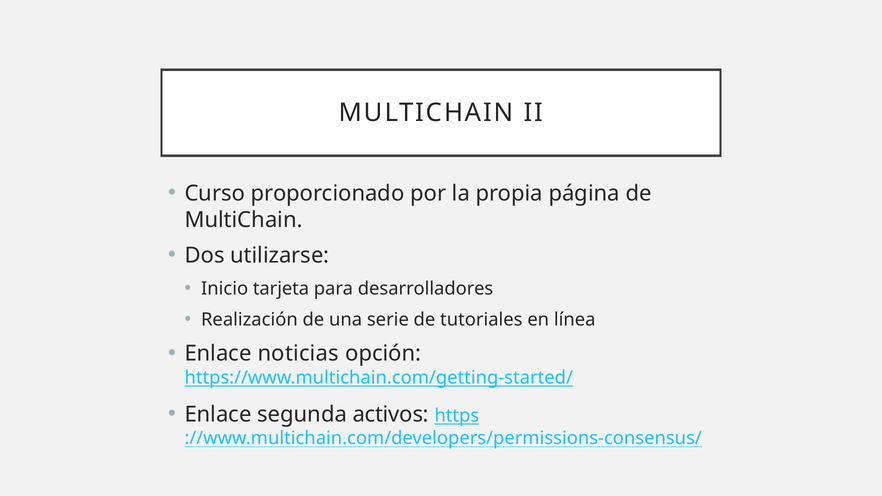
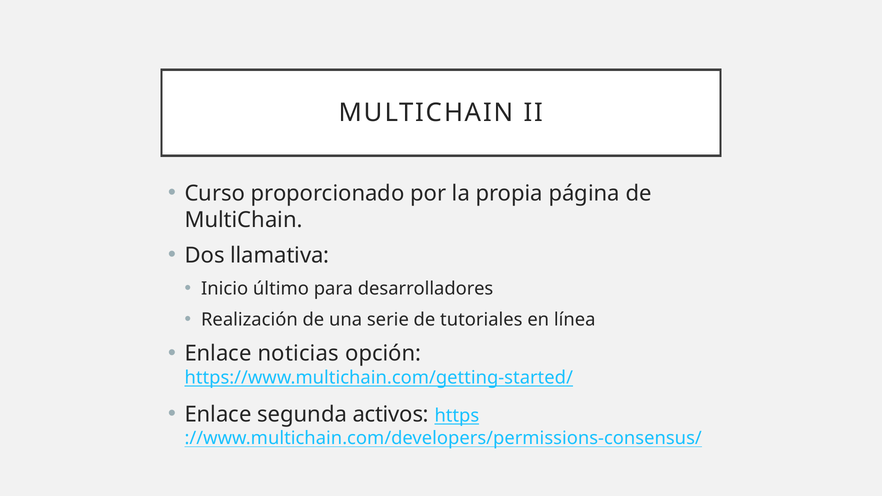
utilizarse: utilizarse -> llamativa (280, 255)
tarjeta: tarjeta -> último (281, 289)
